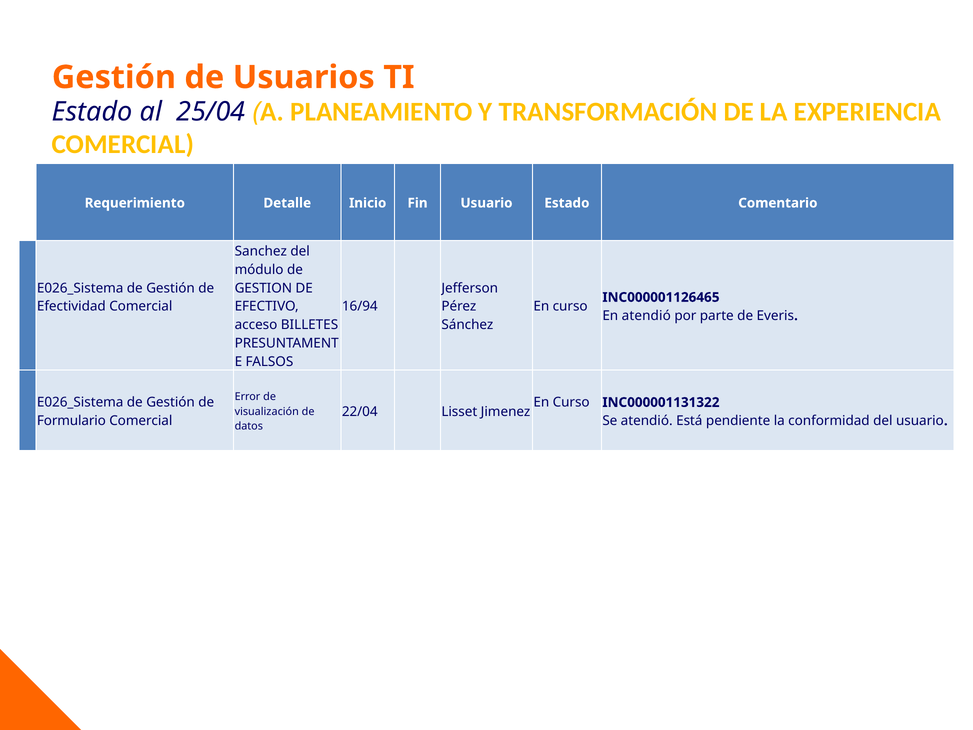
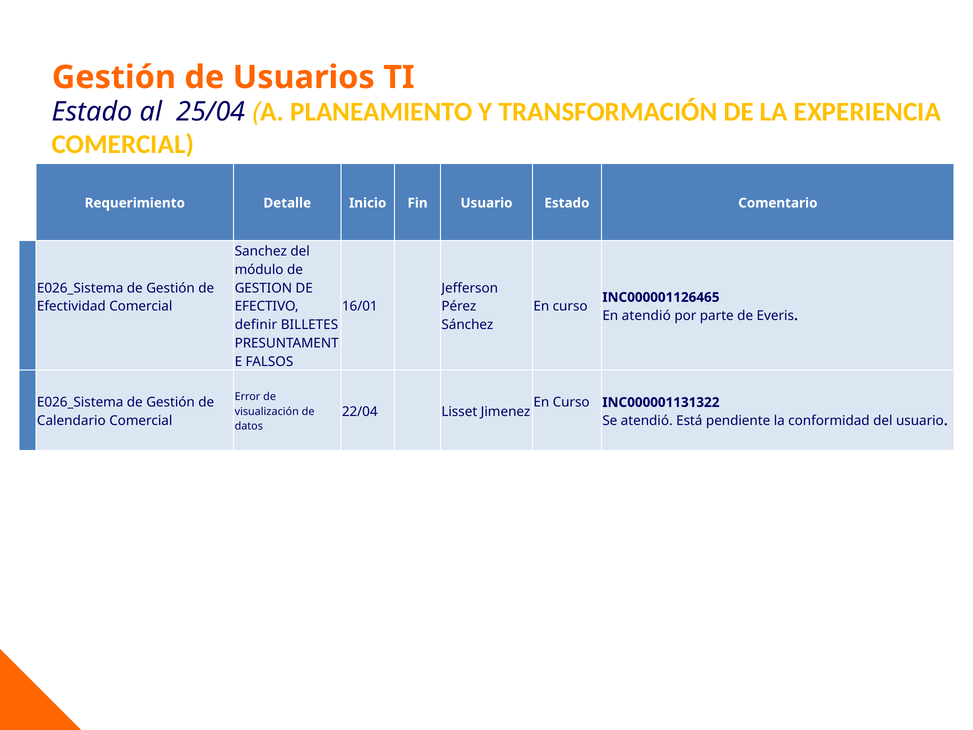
16/94: 16/94 -> 16/01 (360, 306)
acceso: acceso -> definir (256, 325)
Formulario: Formulario -> Calendario (71, 421)
